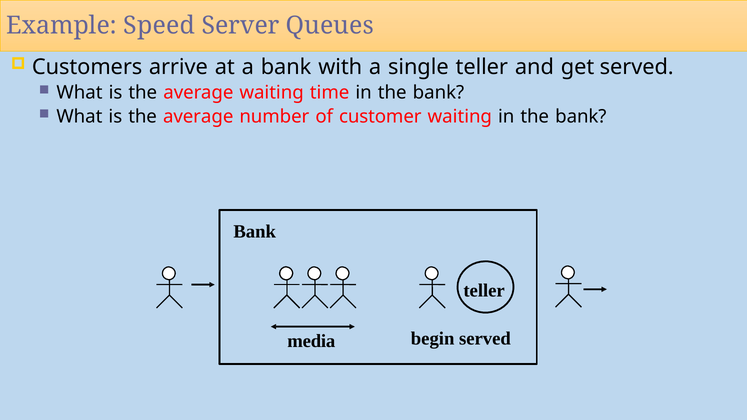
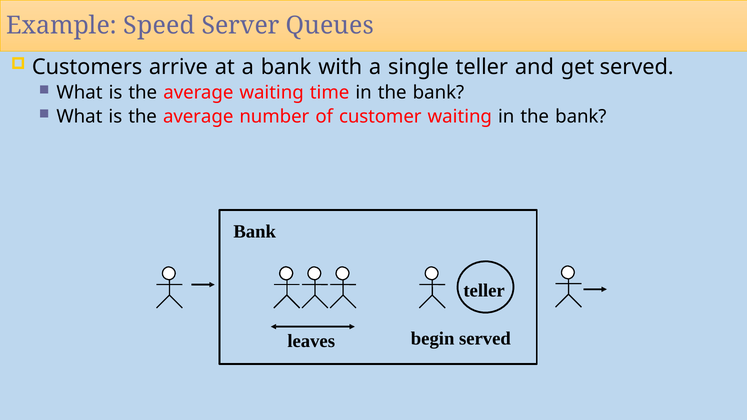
media: media -> leaves (311, 341)
